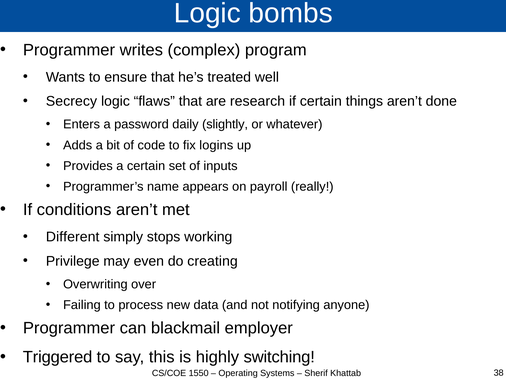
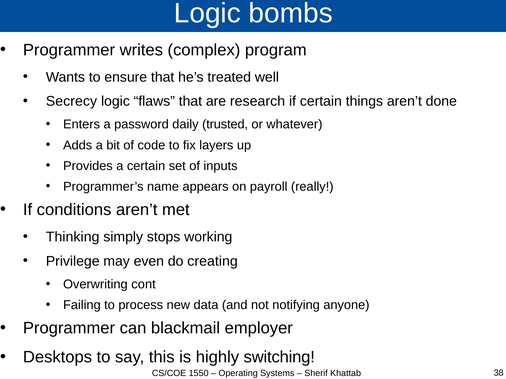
slightly: slightly -> trusted (225, 125)
logins: logins -> layers (216, 145)
Different: Different -> Thinking (73, 237)
over: over -> cont (144, 285)
Triggered: Triggered -> Desktops (57, 358)
